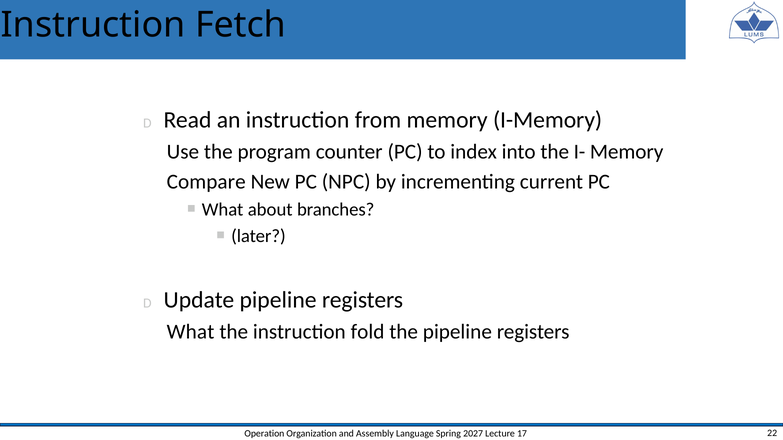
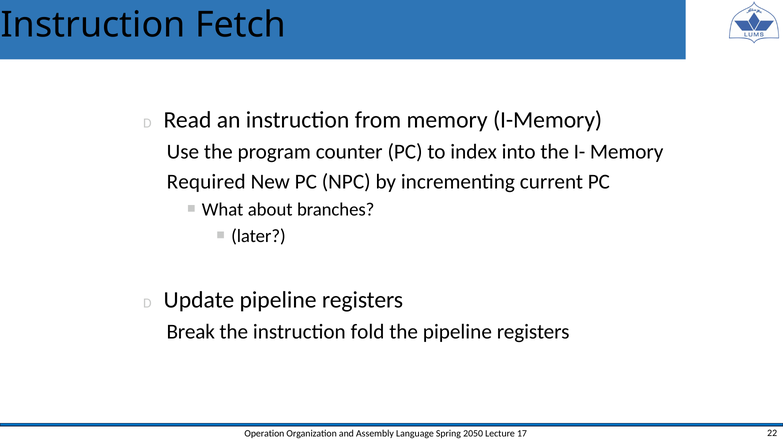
Compare: Compare -> Required (206, 182)
What: What -> Break (191, 332)
2027: 2027 -> 2050 (473, 434)
